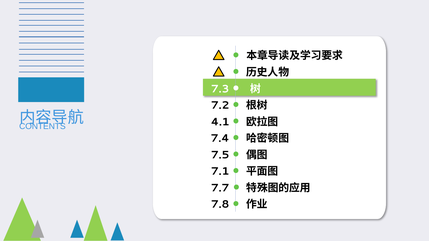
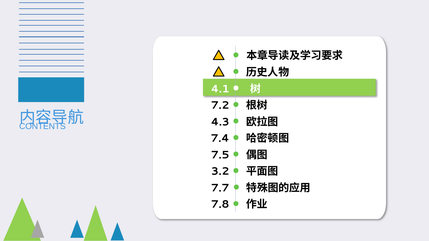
7.3: 7.3 -> 4.1 (220, 89)
4.1: 4.1 -> 4.3 (220, 122)
7.1: 7.1 -> 3.2 (220, 172)
